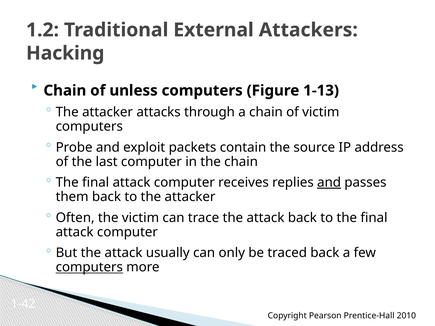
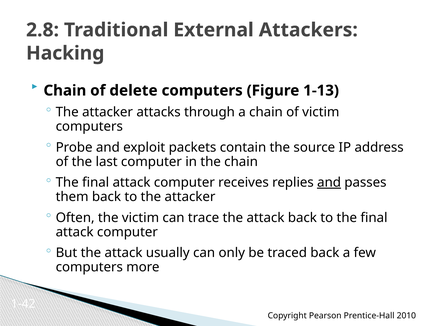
1.2: 1.2 -> 2.8 (43, 30)
unless: unless -> delete (133, 91)
computers underline: present -> none (89, 267)
